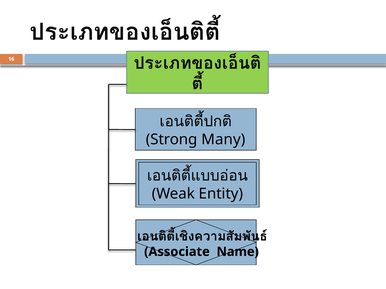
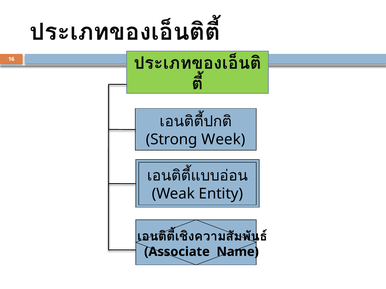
Many: Many -> Week (223, 140)
